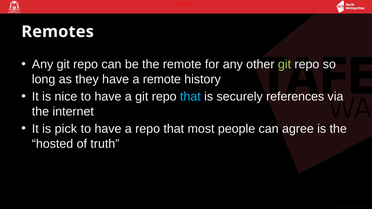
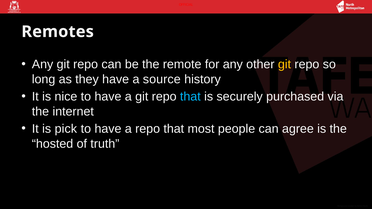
git colour: light green -> yellow (285, 64)
a remote: remote -> source (162, 79)
references: references -> purchased (295, 97)
